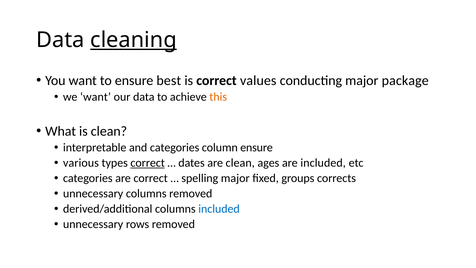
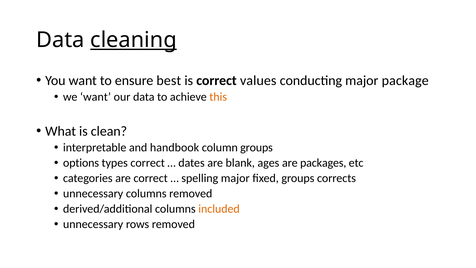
and categories: categories -> handbook (175, 147)
column ensure: ensure -> groups (257, 147)
various: various -> options (81, 163)
correct underline: present -> none (148, 163)
are clean: clean -> blank (240, 163)
are included: included -> packages (323, 163)
included colour: blue -> orange (219, 209)
